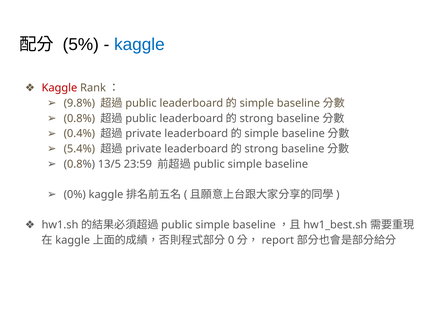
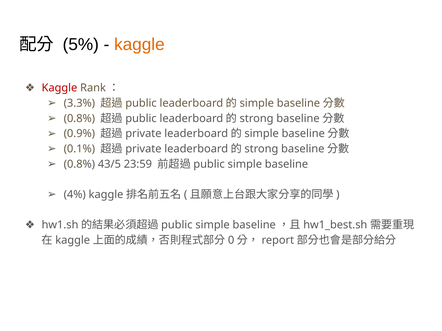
kaggle colour: blue -> orange (139, 45)
9.8%: 9.8% -> 3.3% (79, 103)
0.4%: 0.4% -> 0.9% (79, 134)
5.4%: 5.4% -> 0.1% (79, 149)
13/5: 13/5 -> 43/5 (109, 164)
0%: 0% -> 4% (75, 195)
